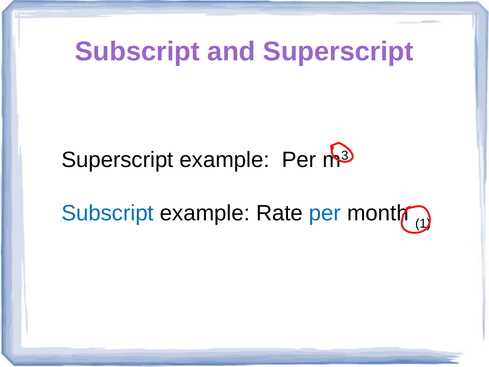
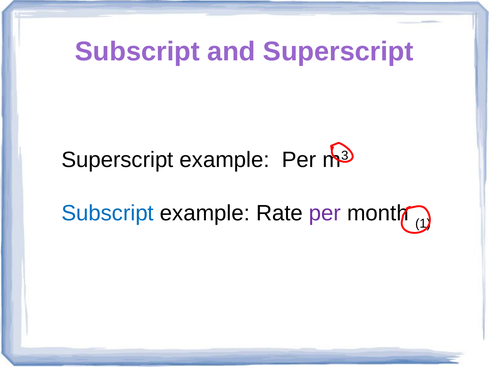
per colour: blue -> purple (325, 213)
